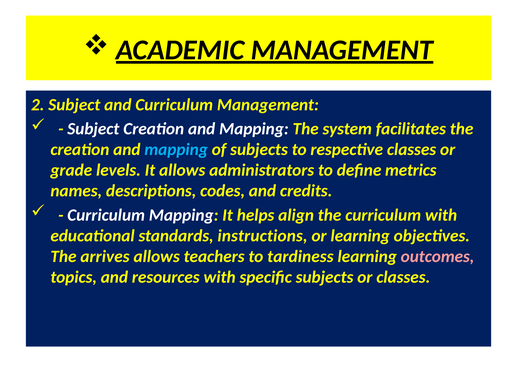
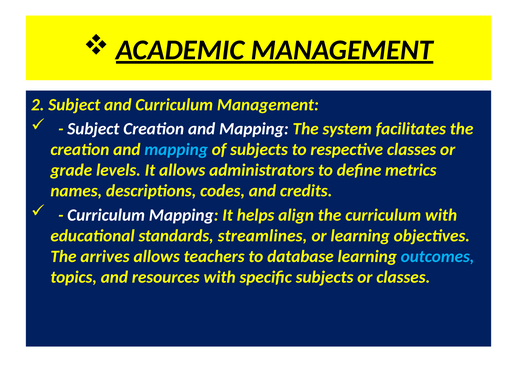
instructions: instructions -> streamlines (262, 236)
tardiness: tardiness -> database (300, 256)
outcomes colour: pink -> light blue (437, 256)
